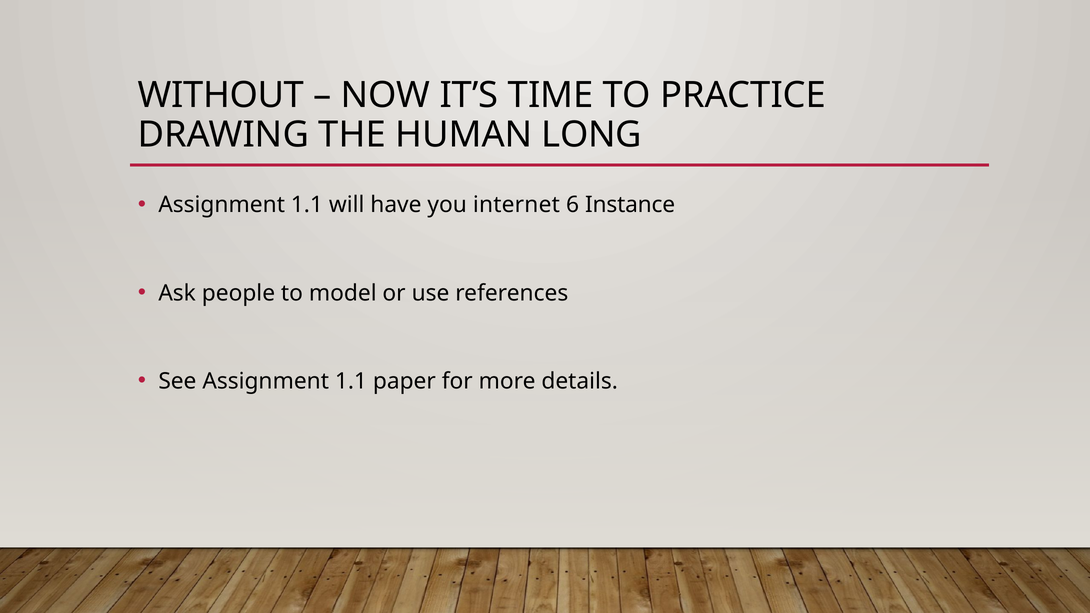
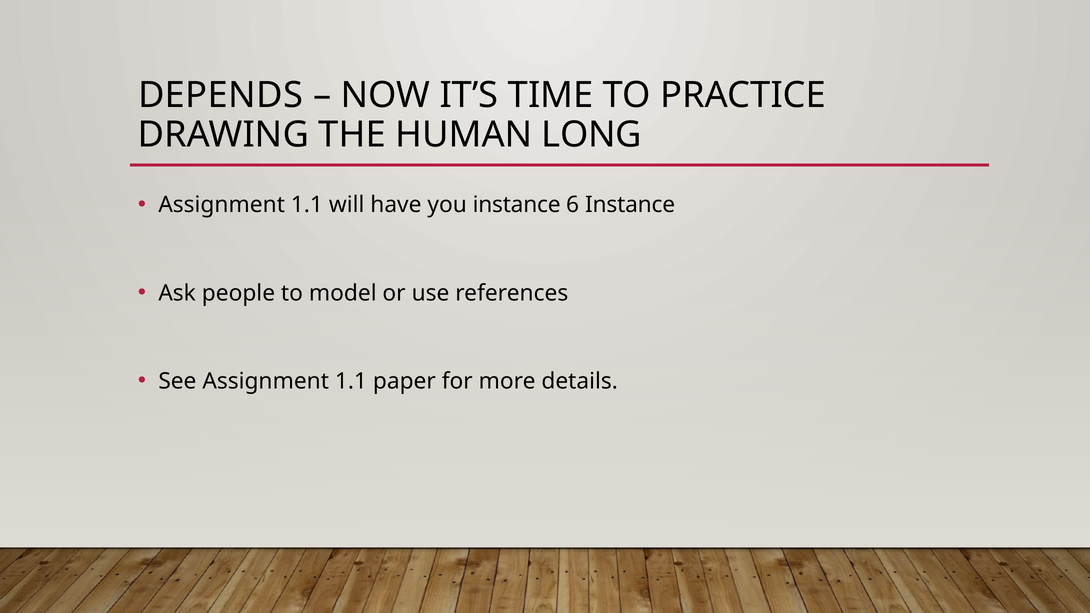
WITHOUT: WITHOUT -> DEPENDS (221, 95)
you internet: internet -> instance (517, 205)
